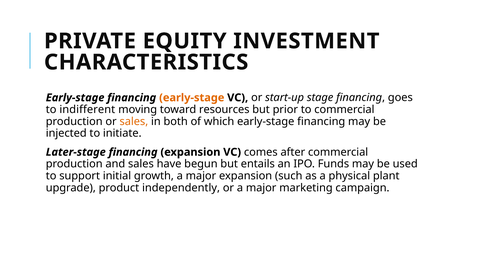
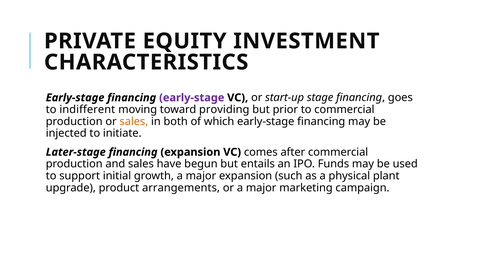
early-stage colour: orange -> purple (192, 98)
resources: resources -> providing (224, 110)
independently: independently -> arrangements (181, 188)
